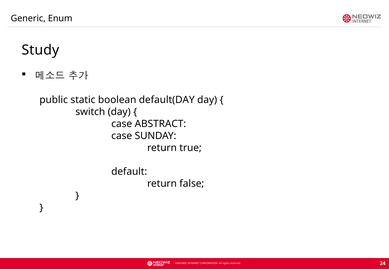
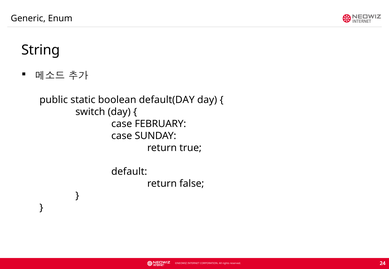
Study: Study -> String (41, 50)
ABSTRACT: ABSTRACT -> FEBRUARY (160, 124)
